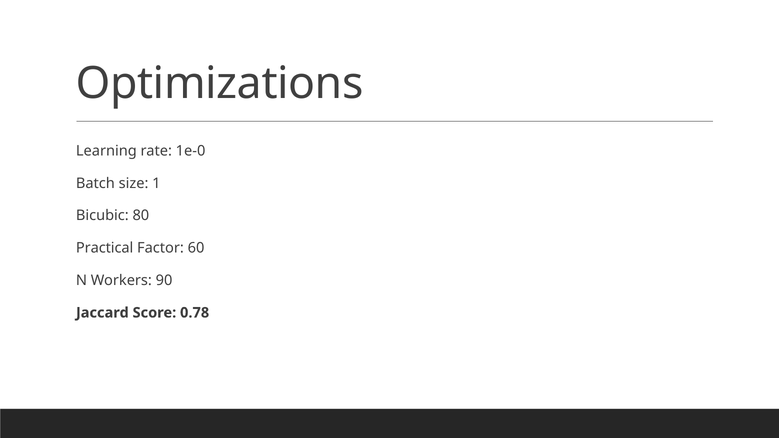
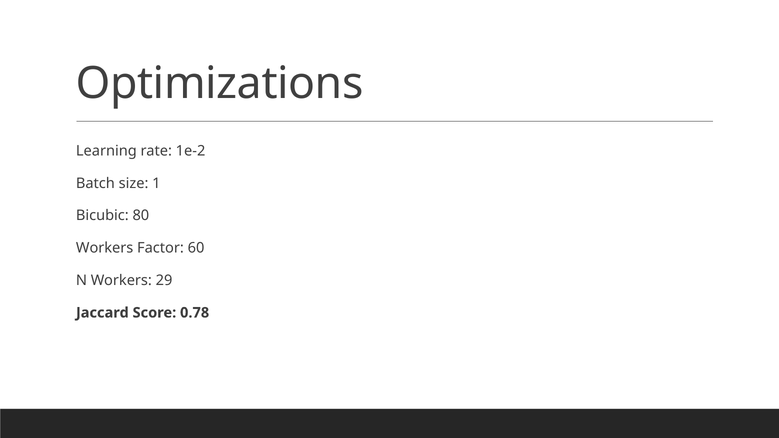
1e-0: 1e-0 -> 1e-2 (191, 151)
Practical: Practical -> Workers (105, 248)
90: 90 -> 29 (164, 280)
